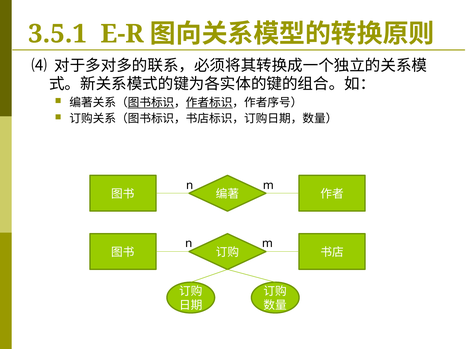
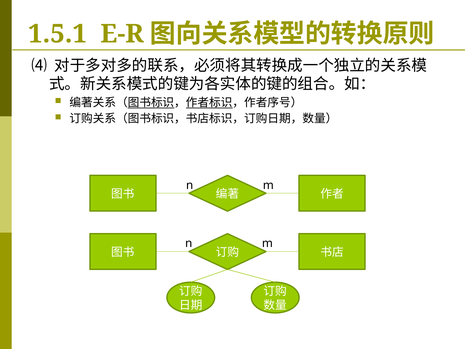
3.5.1: 3.5.1 -> 1.5.1 (57, 34)
